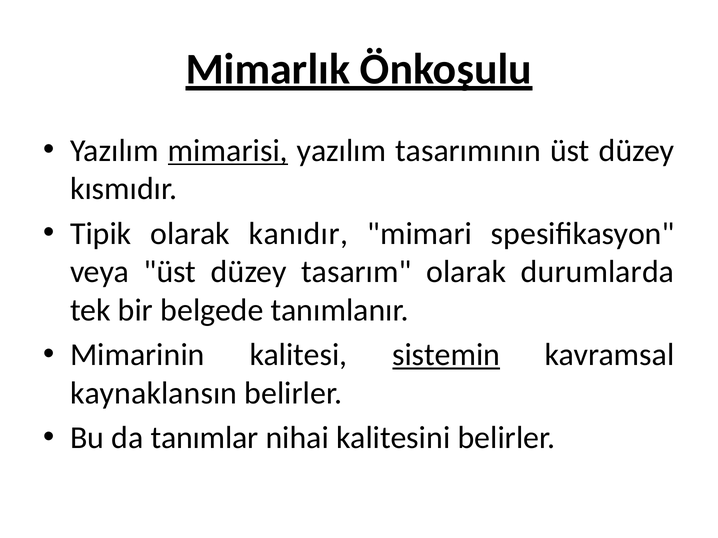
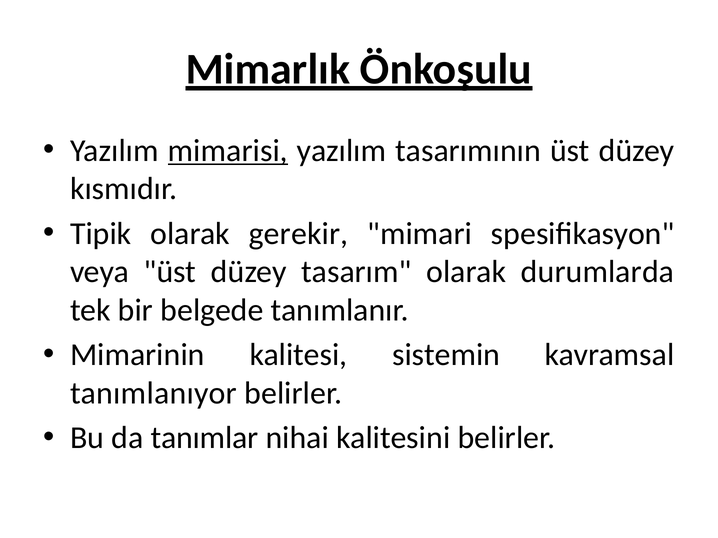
kanıdır: kanıdır -> gerekir (298, 234)
sistemin underline: present -> none (446, 355)
kaynaklansın: kaynaklansın -> tanımlanıyor (154, 393)
